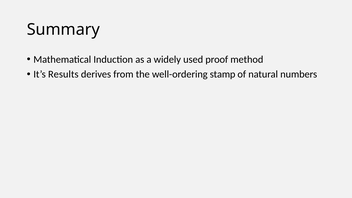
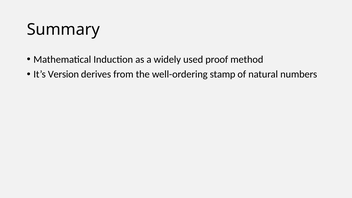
Results: Results -> Version (63, 74)
